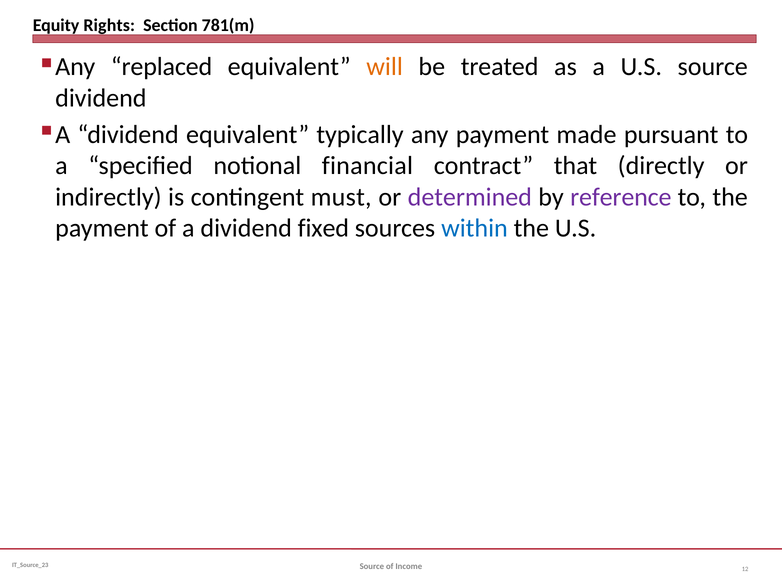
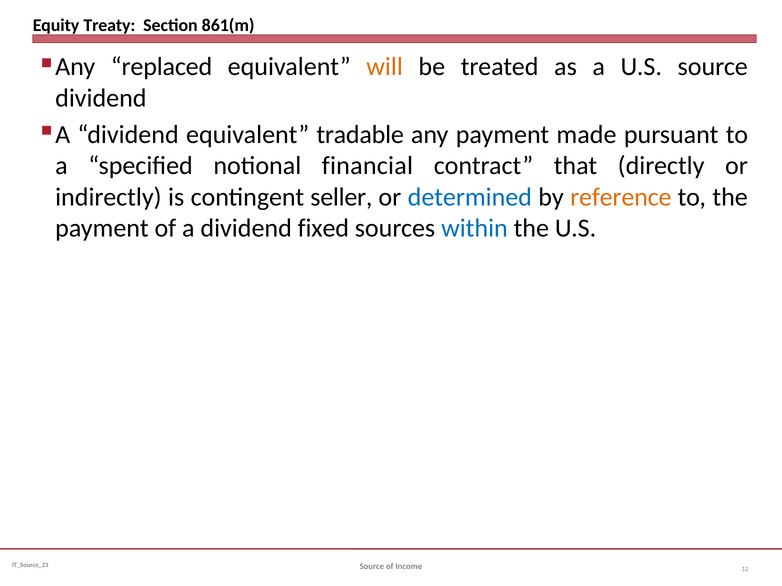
Rights: Rights -> Treaty (109, 25)
781(m: 781(m -> 861(m (228, 25)
typically: typically -> tradable (360, 135)
must: must -> seller (341, 197)
determined colour: purple -> blue (470, 197)
reference colour: purple -> orange (621, 197)
